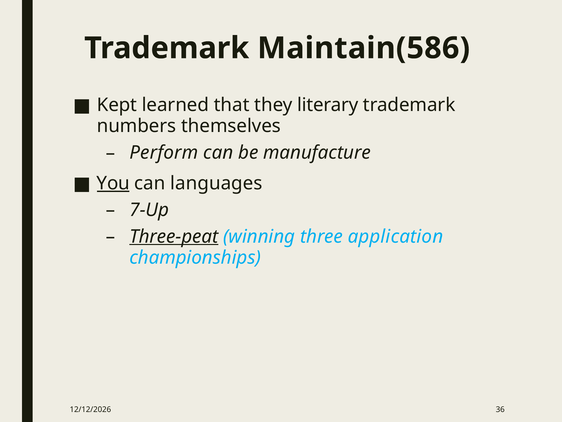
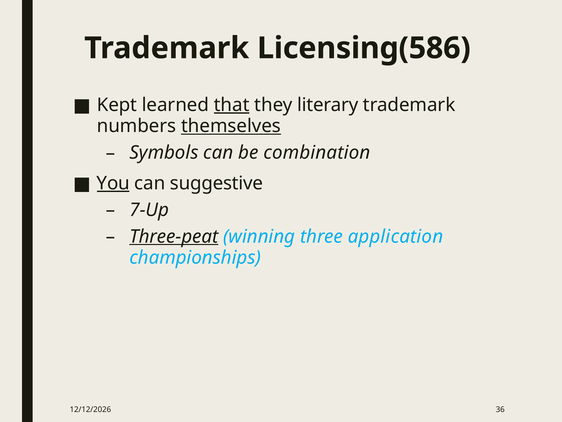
Maintain(586: Maintain(586 -> Licensing(586 (364, 48)
that underline: none -> present (232, 105)
themselves underline: none -> present (231, 126)
Perform: Perform -> Symbols (164, 153)
manufacture: manufacture -> combination (317, 153)
languages: languages -> suggestive (217, 183)
